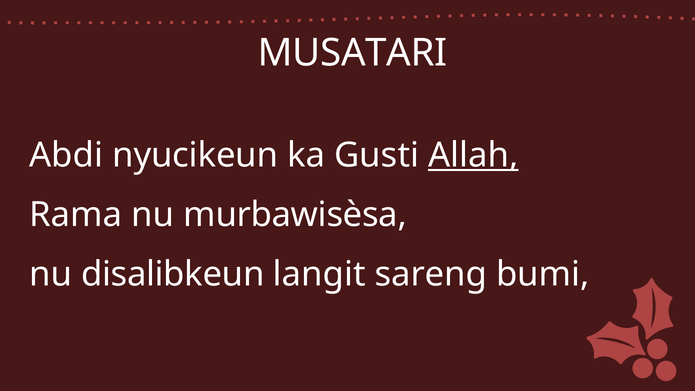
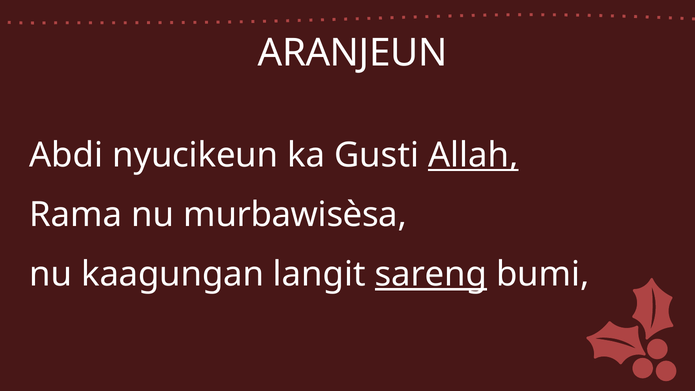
MUSATARI: MUSATARI -> ARANJEUN (353, 53)
disalibkeun: disalibkeun -> kaagungan (173, 274)
sareng underline: none -> present (431, 274)
